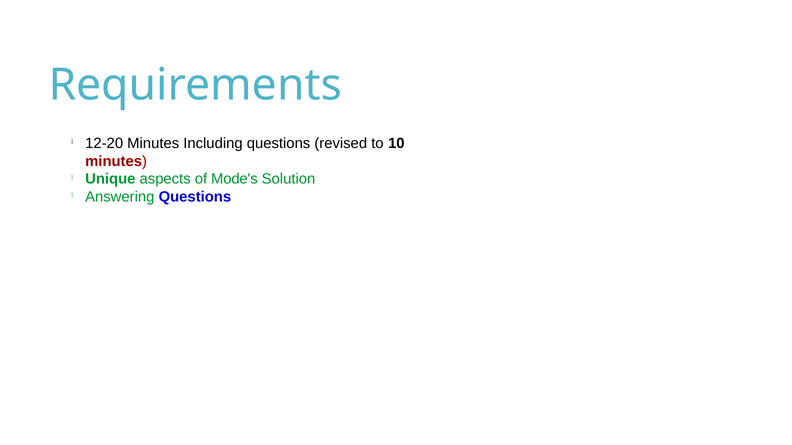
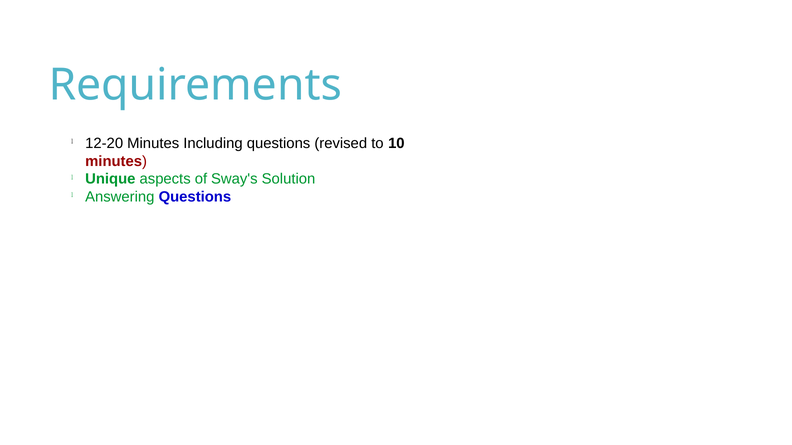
Mode's: Mode's -> Sway's (234, 179)
